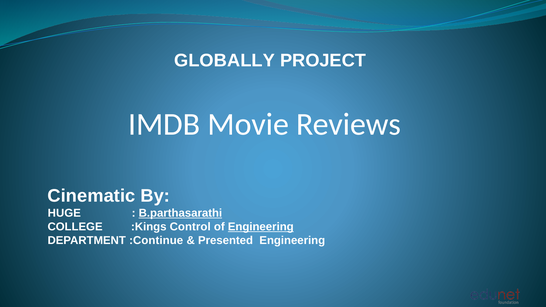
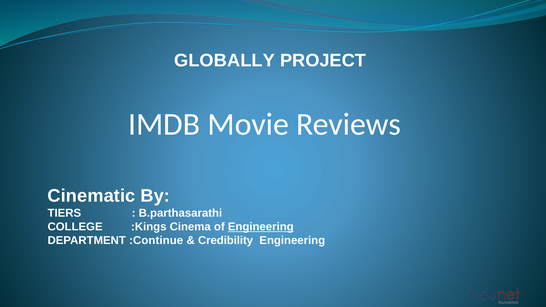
HUGE: HUGE -> TIERS (64, 213)
B.parthasarathi underline: present -> none (180, 213)
Control: Control -> Cinema (190, 227)
Presented: Presented -> Credibility (226, 241)
